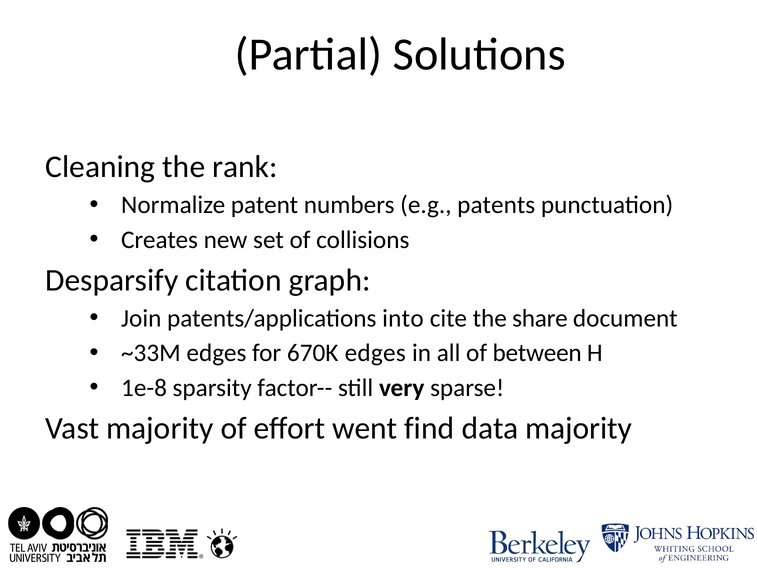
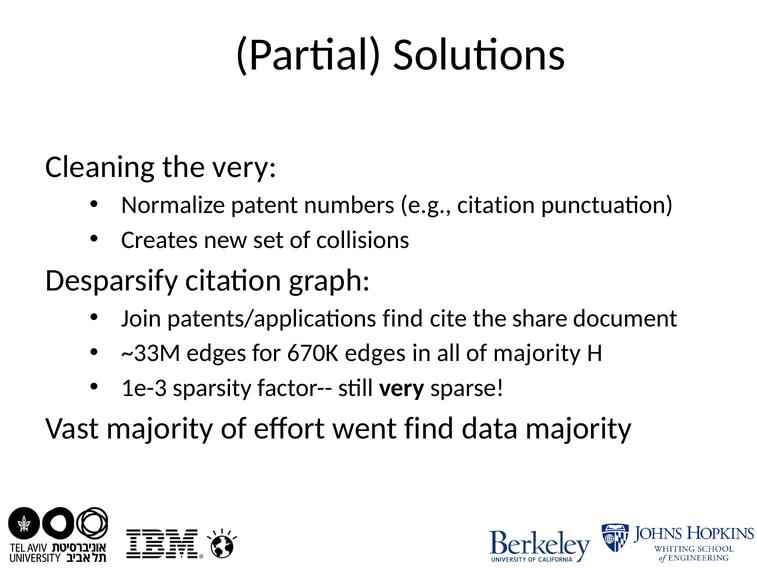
the rank: rank -> very (245, 167)
e.g patents: patents -> citation (496, 205)
patents/applications into: into -> find (403, 318)
of between: between -> majority (537, 353)
1e-8: 1e-8 -> 1e-3 (144, 388)
